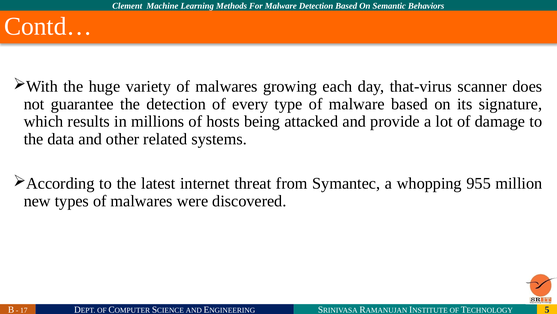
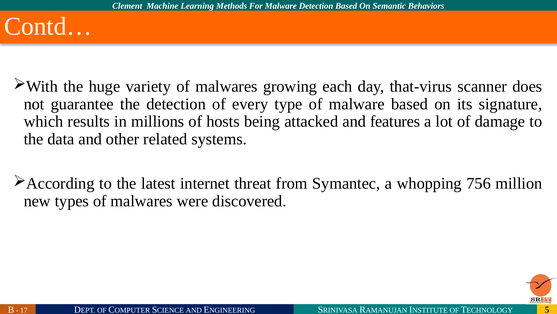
provide: provide -> features (395, 121)
955: 955 -> 756 (479, 183)
